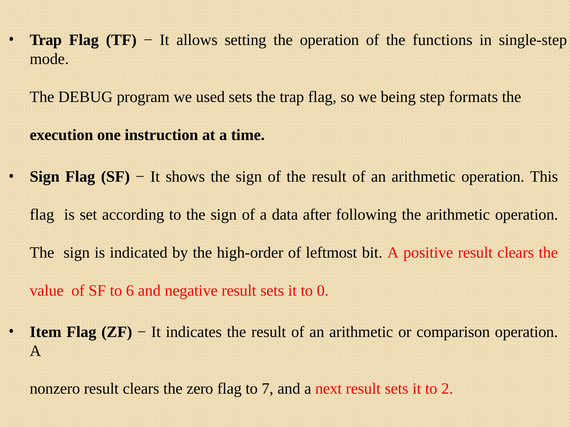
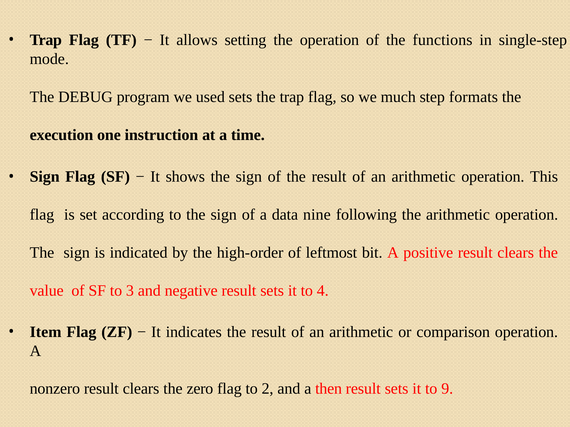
being: being -> much (398, 97)
after: after -> nine (317, 215)
6: 6 -> 3 (130, 291)
0: 0 -> 4 (323, 291)
7: 7 -> 2 (268, 389)
next: next -> then (329, 389)
2: 2 -> 9 (447, 389)
